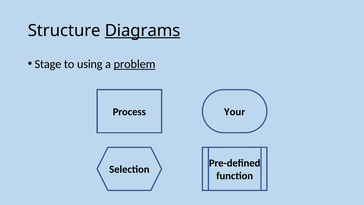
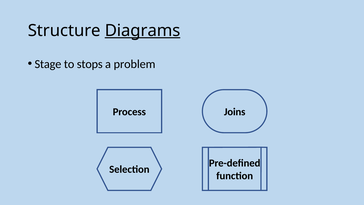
using: using -> stops (90, 64)
problem underline: present -> none (135, 64)
Your: Your -> Joins (235, 112)
